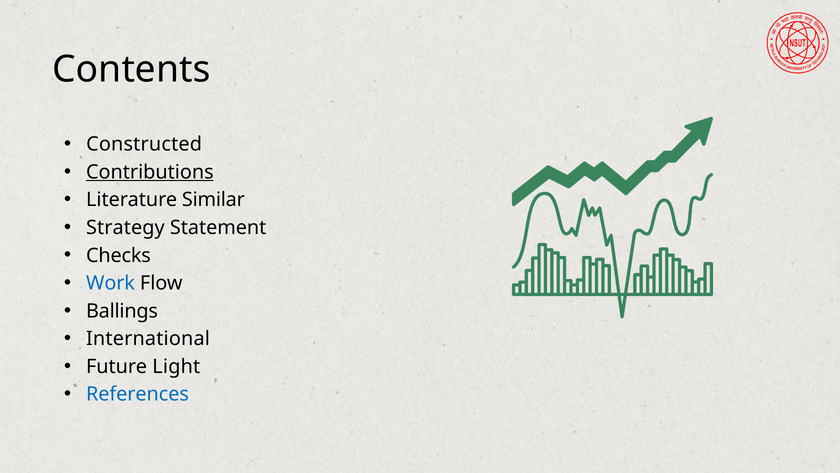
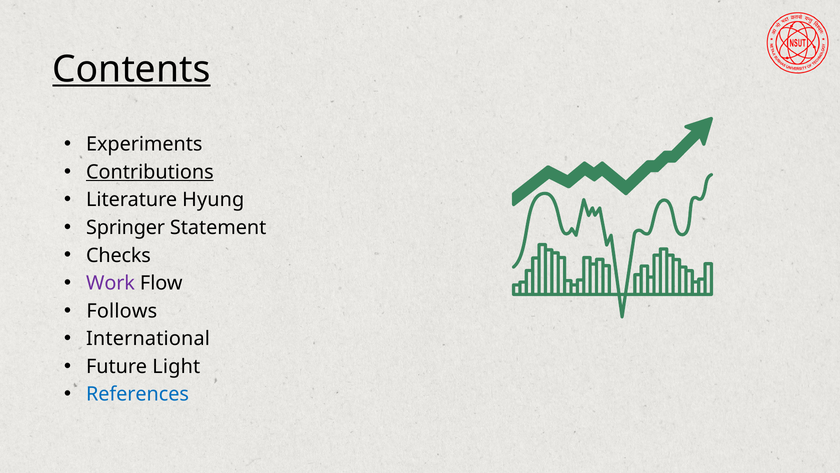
Contents underline: none -> present (131, 69)
Constructed: Constructed -> Experiments (144, 144)
Similar: Similar -> Hyung (213, 200)
Strategy: Strategy -> Springer (126, 227)
Work colour: blue -> purple (111, 283)
Ballings: Ballings -> Follows (122, 311)
